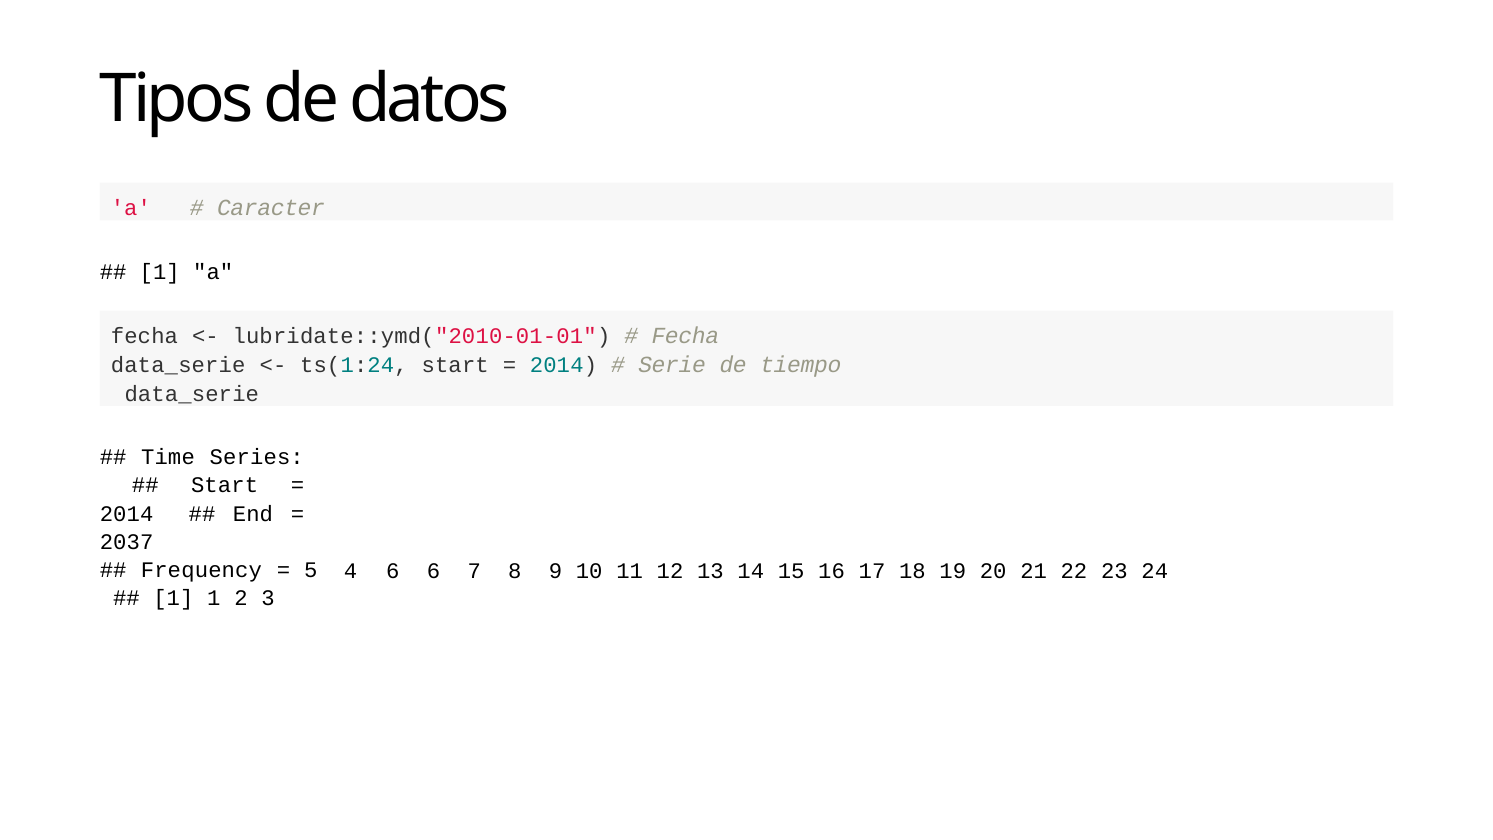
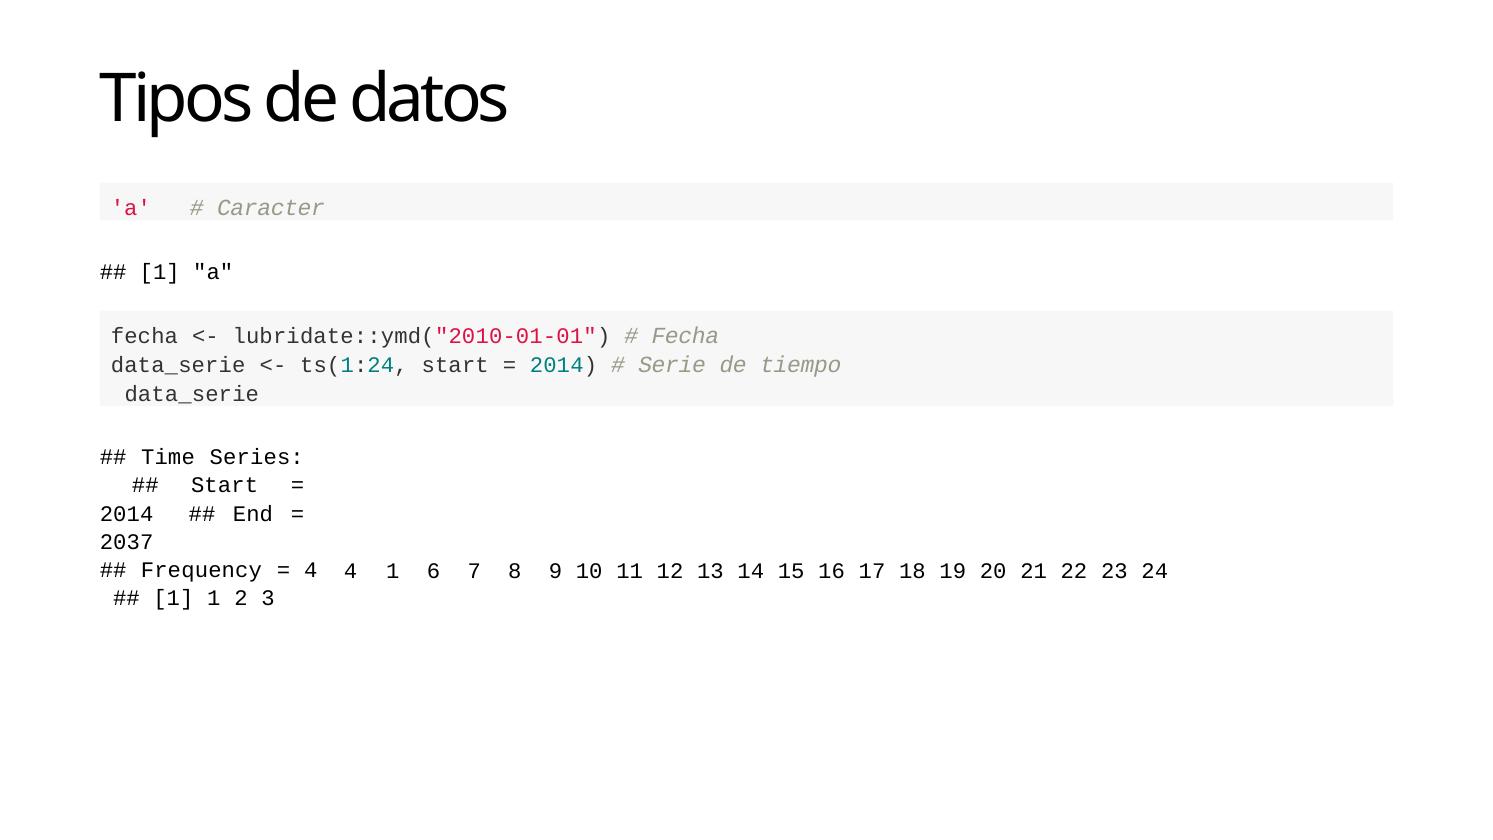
5: 5 -> 4 (311, 570)
4 6: 6 -> 1 (393, 571)
